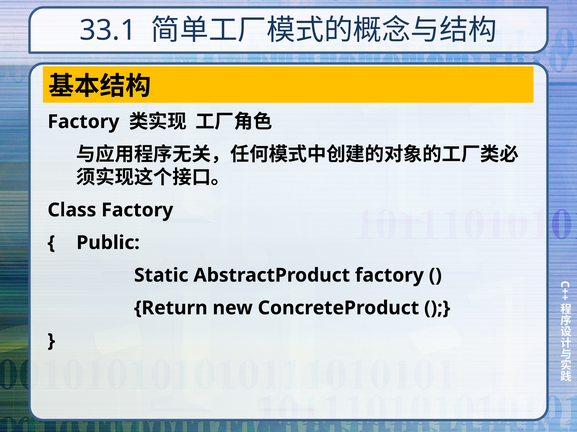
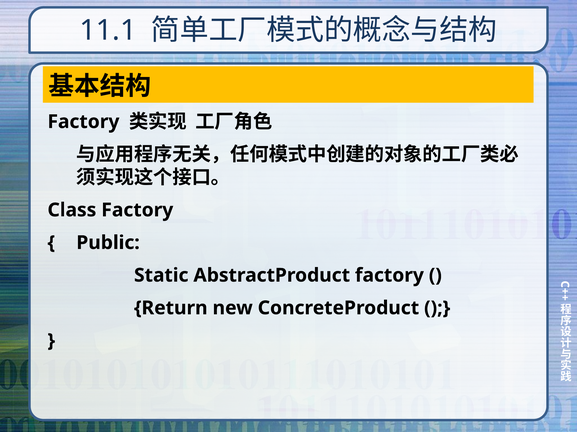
33.1: 33.1 -> 11.1 (108, 30)
